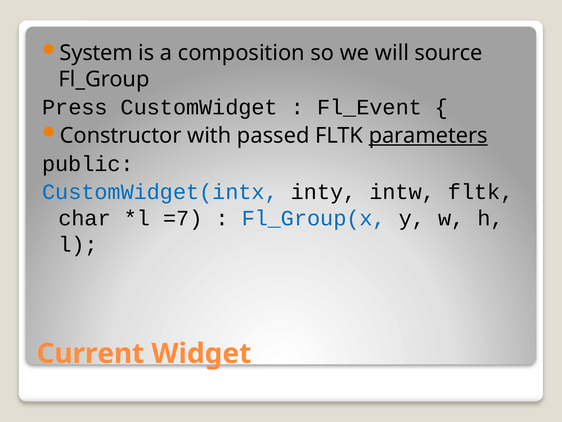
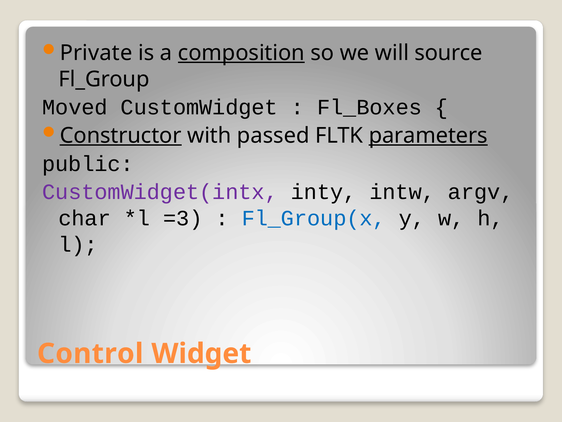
System: System -> Private (96, 53)
composition underline: none -> present (241, 53)
Press: Press -> Moved (75, 107)
Fl_Event: Fl_Event -> Fl_Boxes (369, 107)
Constructor underline: none -> present (121, 135)
CustomWidget(intx colour: blue -> purple (160, 192)
intw fltk: fltk -> argv (481, 192)
=7: =7 -> =3 (183, 218)
Current: Current -> Control (90, 353)
